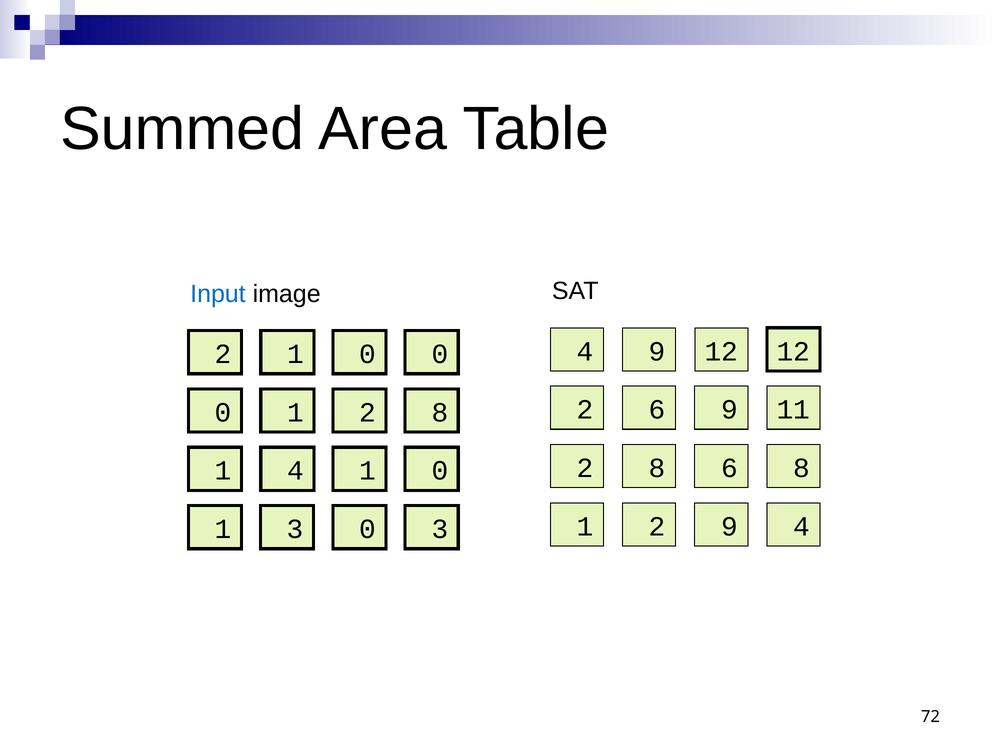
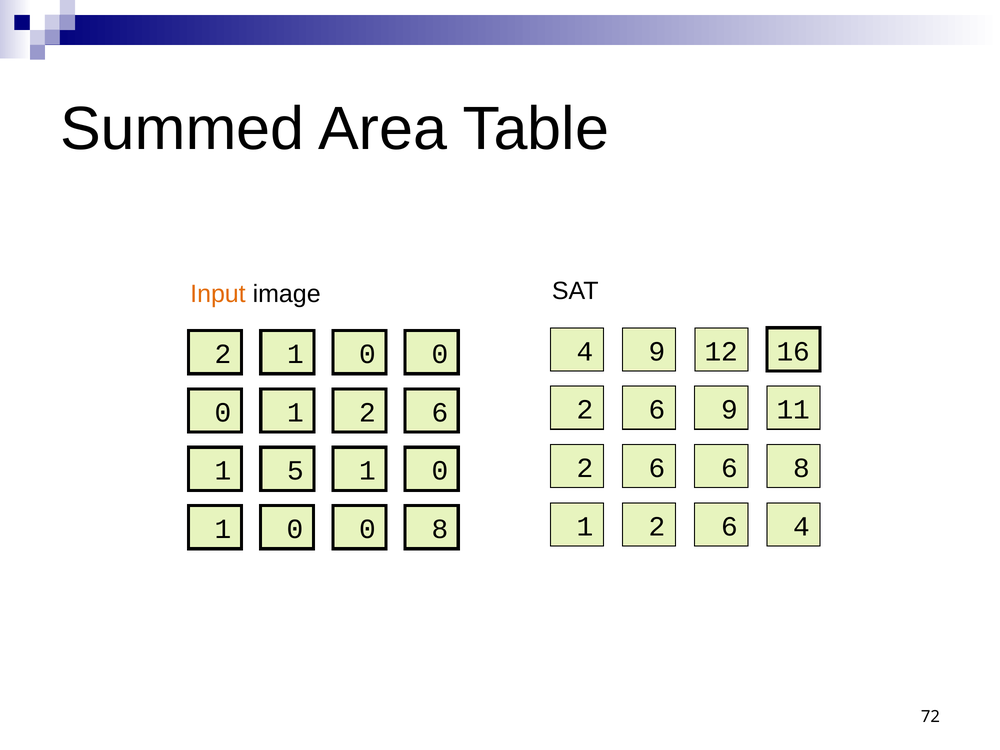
Input colour: blue -> orange (218, 294)
12 12: 12 -> 16 (793, 351)
0 1 2 8: 8 -> 6 (440, 412)
8: 8 -> 6 (657, 468)
1 4: 4 -> 5 (296, 471)
9: 9 -> 6 (730, 526)
3: 3 -> 0 (295, 529)
0 3: 3 -> 8 (440, 529)
